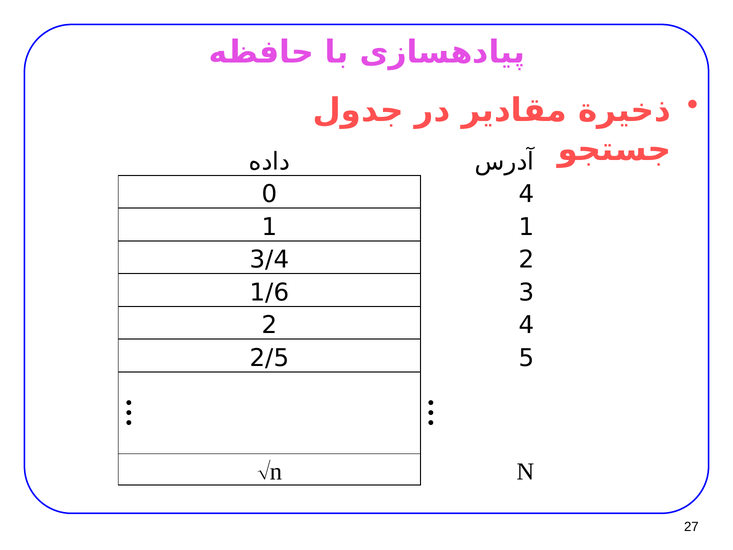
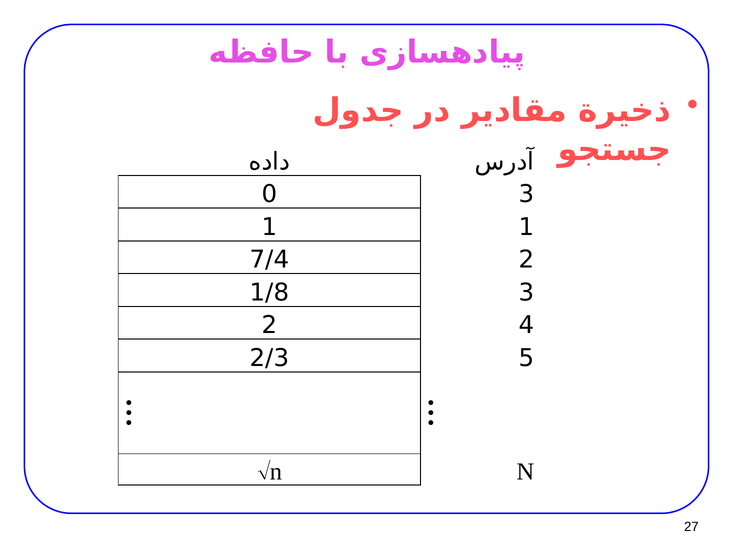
0 4: 4 -> 3 (526, 194)
3/4: 3/4 -> 7/4 (270, 260)
1/6: 1/6 -> 1/8 (270, 292)
2/5: 2/5 -> 2/3 (270, 358)
